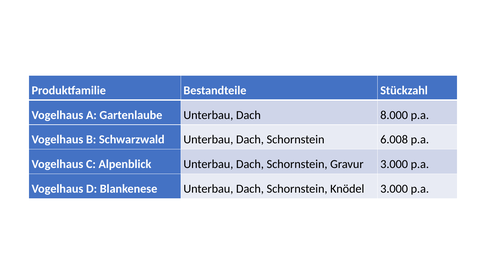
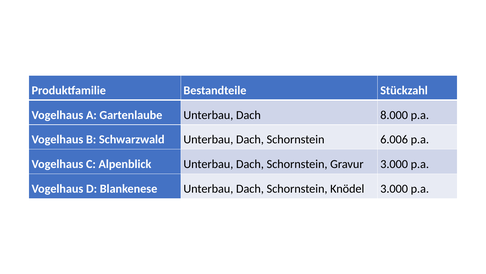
6.008: 6.008 -> 6.006 (394, 139)
